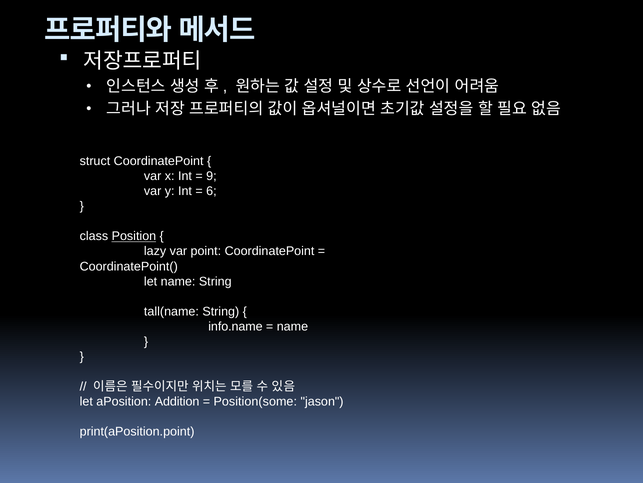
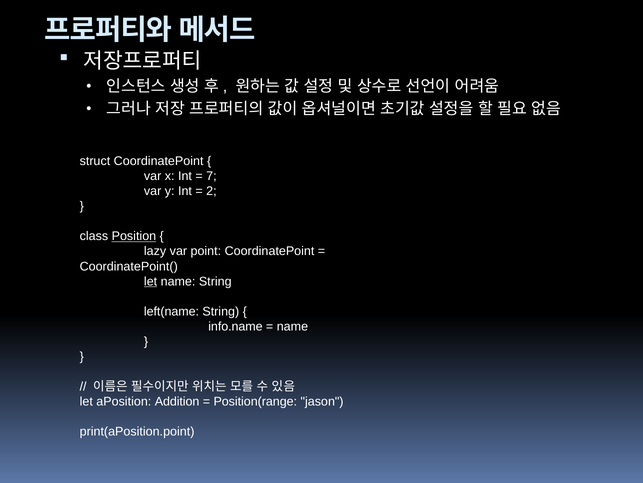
9: 9 -> 7 (211, 176)
6: 6 -> 2 (211, 191)
let underline: none -> present (151, 281)
tall(name: tall(name -> left(name (171, 311)
Position(some: Position(some -> Position(range (255, 401)
